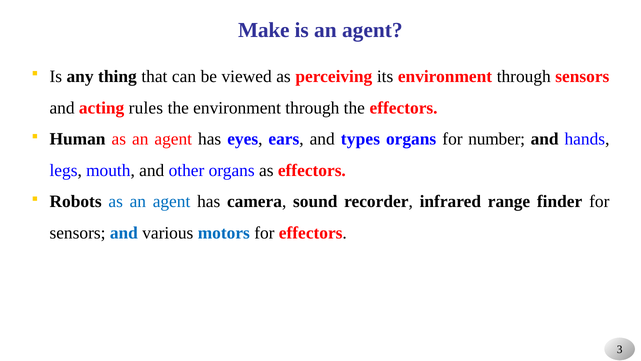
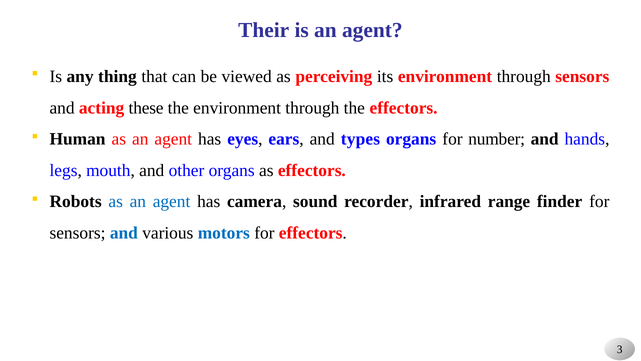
Make: Make -> Their (264, 30)
rules: rules -> these (146, 108)
